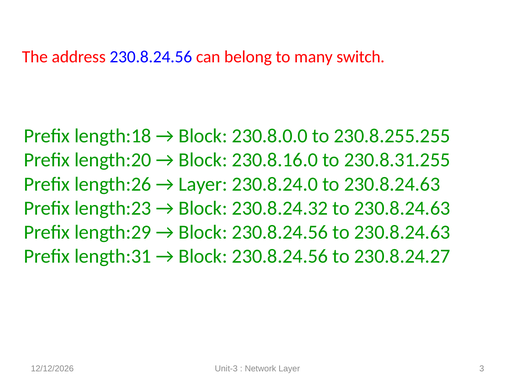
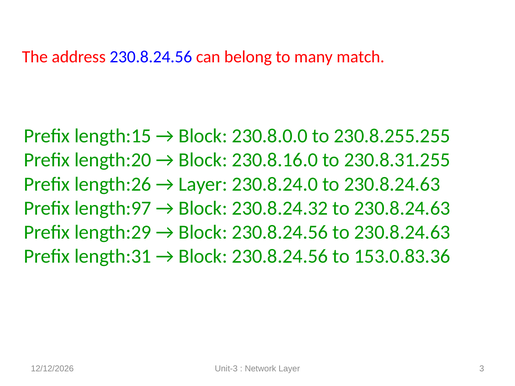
switch: switch -> match (361, 57)
length:18: length:18 -> length:15 (113, 136)
length:23: length:23 -> length:97 (113, 208)
230.8.24.27: 230.8.24.27 -> 153.0.83.36 (402, 256)
